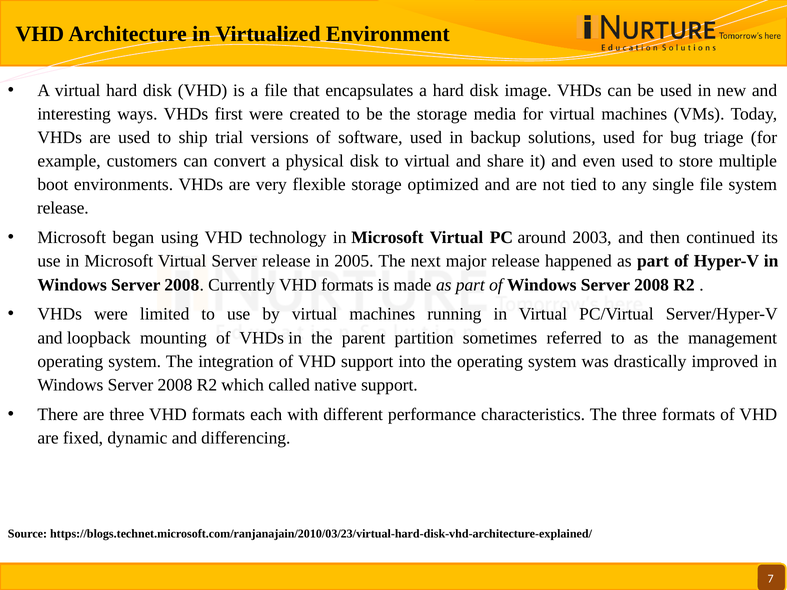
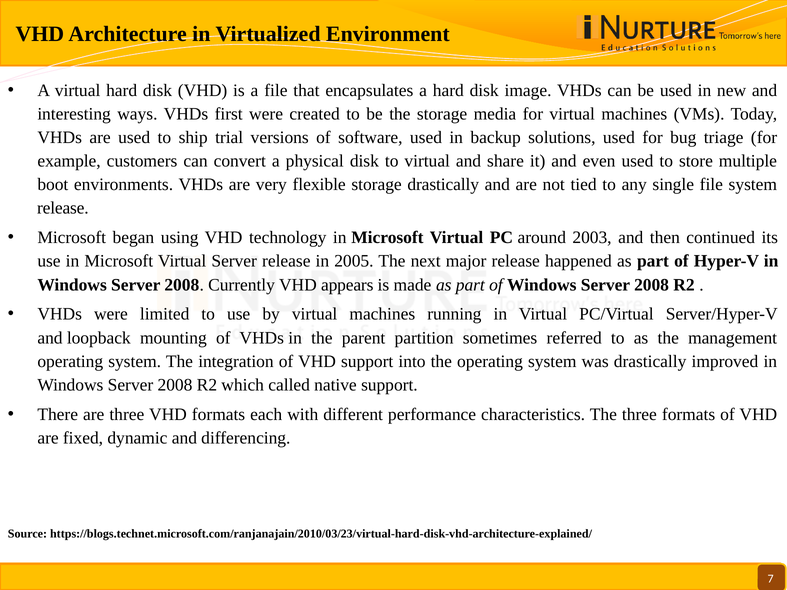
storage optimized: optimized -> drastically (443, 185)
Currently VHD formats: formats -> appears (347, 285)
